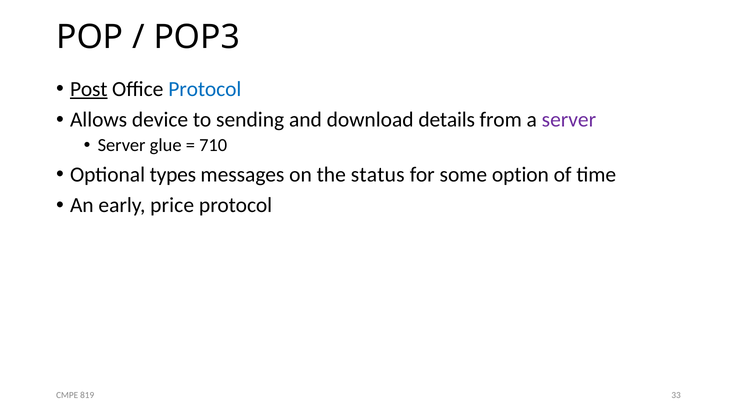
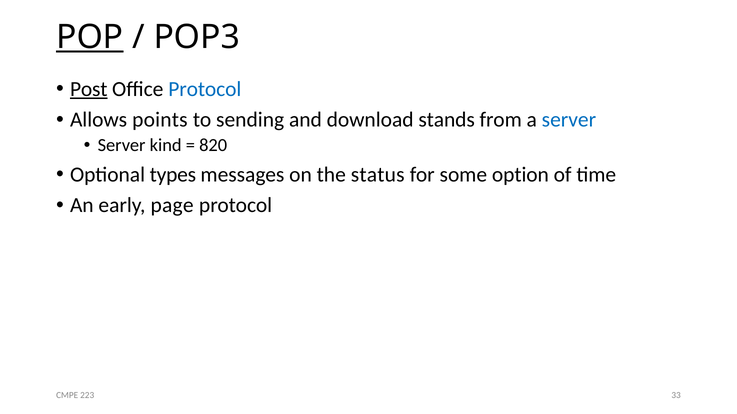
POP underline: none -> present (90, 37)
device: device -> points (160, 120)
details: details -> stands (447, 120)
server colour: purple -> blue (569, 120)
glue: glue -> kind (166, 145)
710: 710 -> 820 (213, 145)
price: price -> page (172, 206)
819: 819 -> 223 (87, 396)
